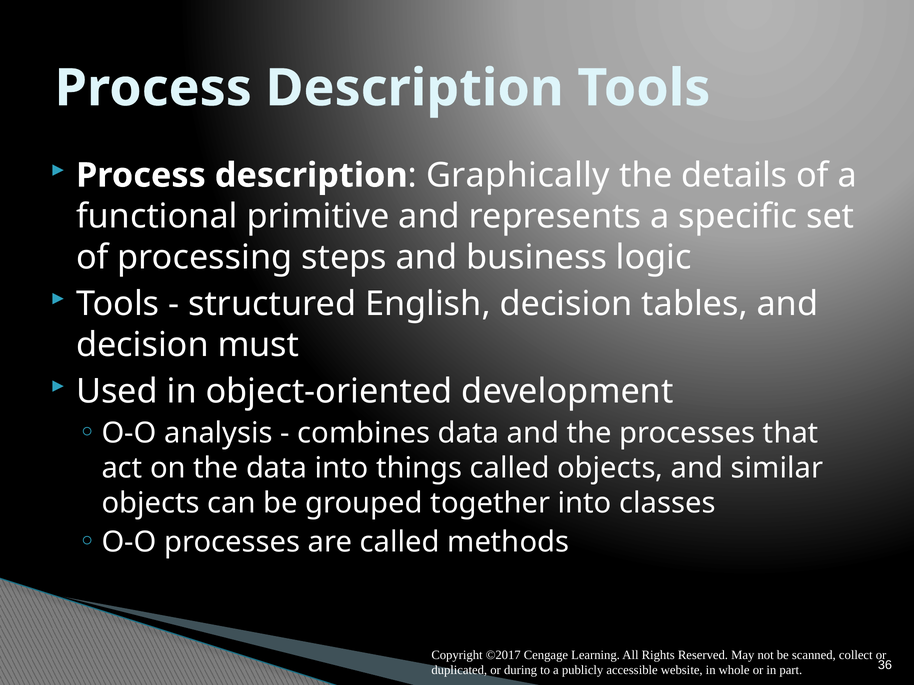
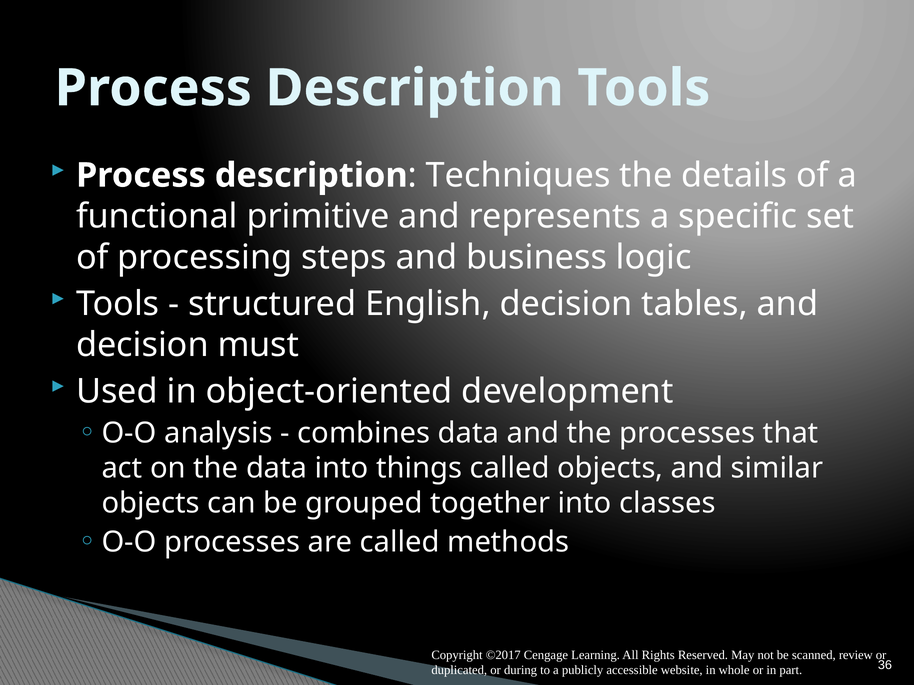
Graphically: Graphically -> Techniques (518, 176)
collect: collect -> review (856, 655)
